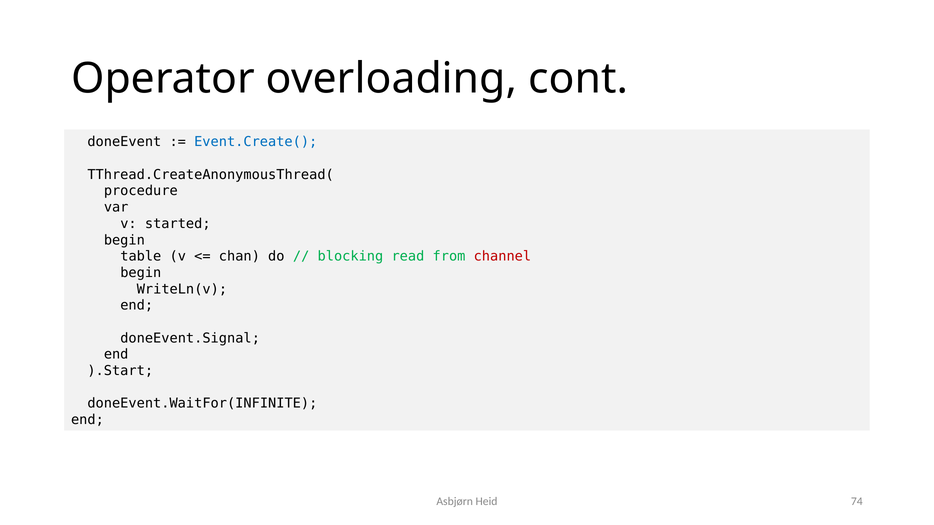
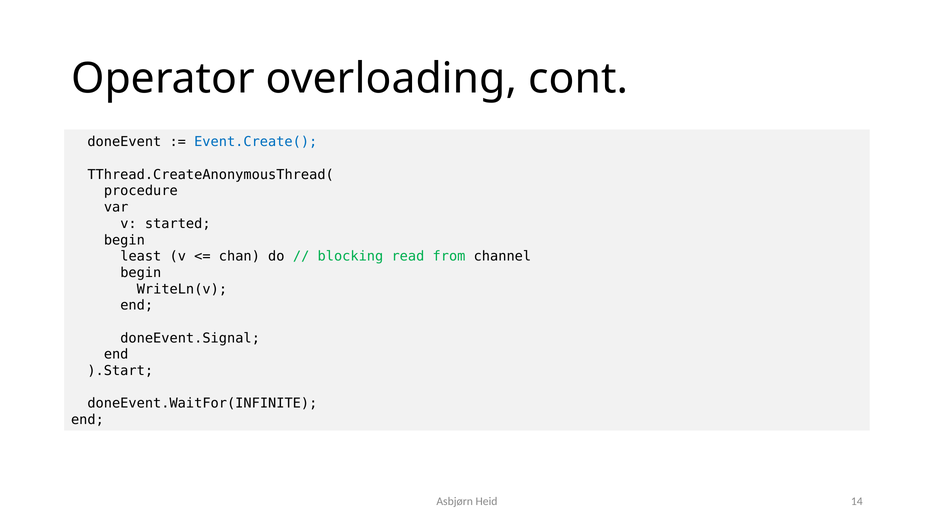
table: table -> least (141, 257)
channel colour: red -> black (502, 257)
74: 74 -> 14 (857, 502)
